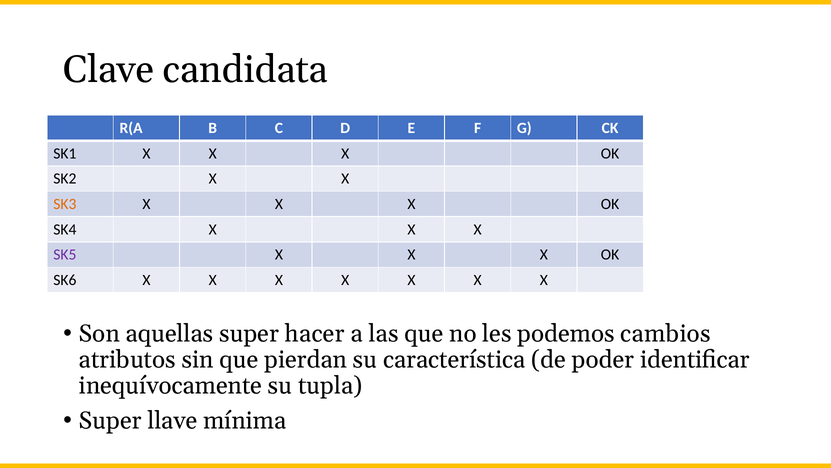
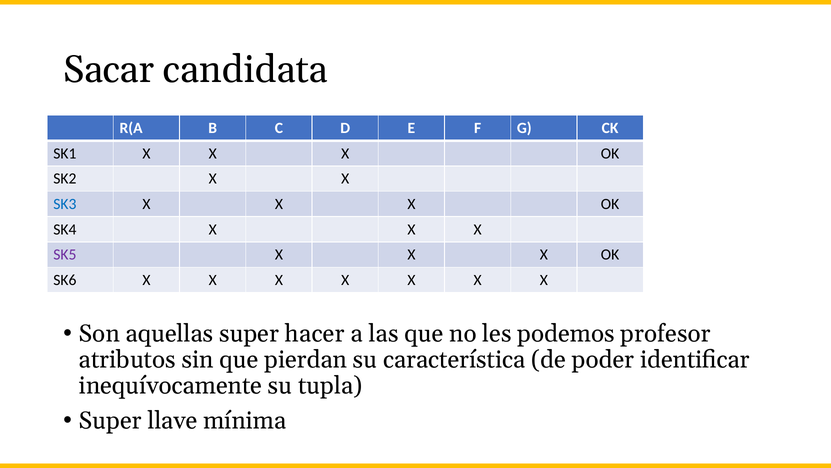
Clave: Clave -> Sacar (109, 70)
SK3 colour: orange -> blue (65, 204)
cambios: cambios -> profesor (666, 333)
